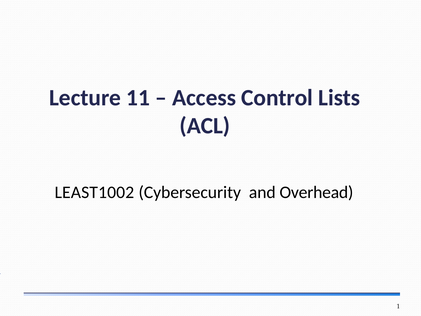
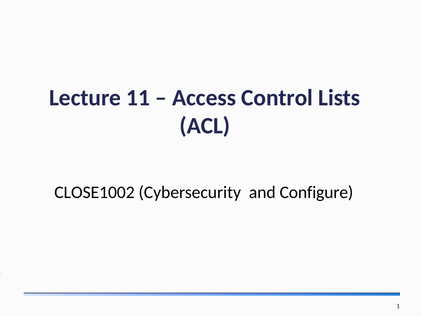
LEAST1002: LEAST1002 -> CLOSE1002 (94, 192)
Overhead: Overhead -> Configure (316, 192)
